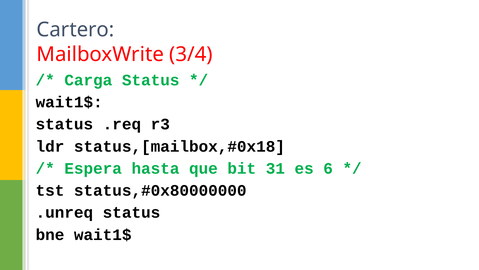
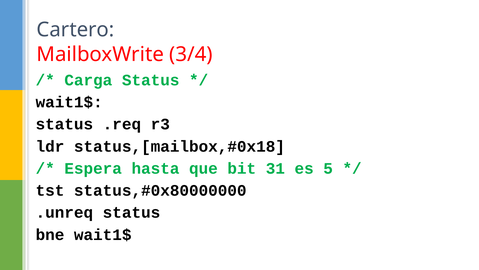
6: 6 -> 5 (328, 168)
